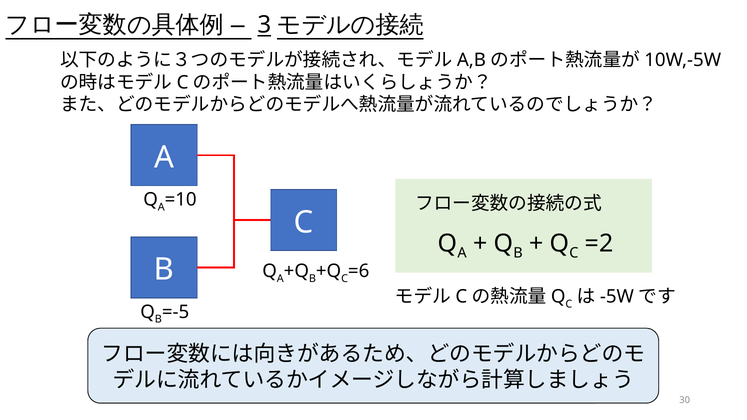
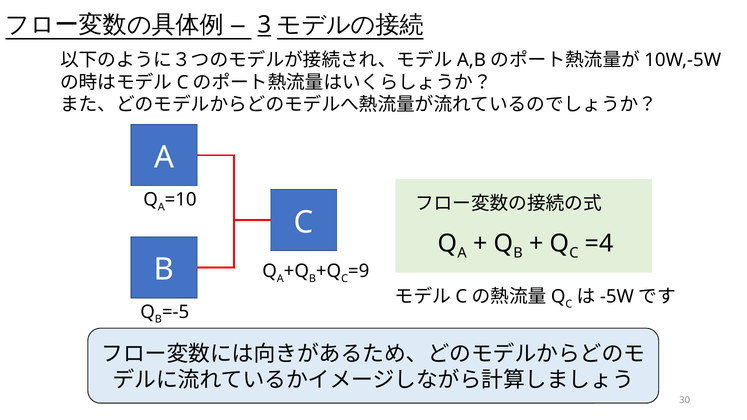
=2: =2 -> =4 (599, 244)
=6: =6 -> =9 (359, 271)
